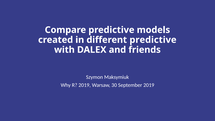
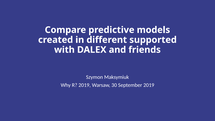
different predictive: predictive -> supported (153, 40)
